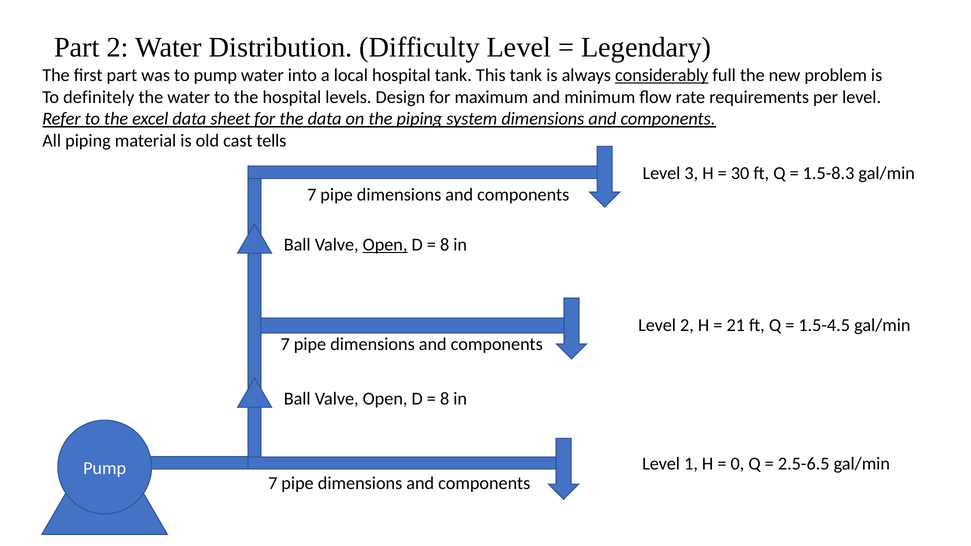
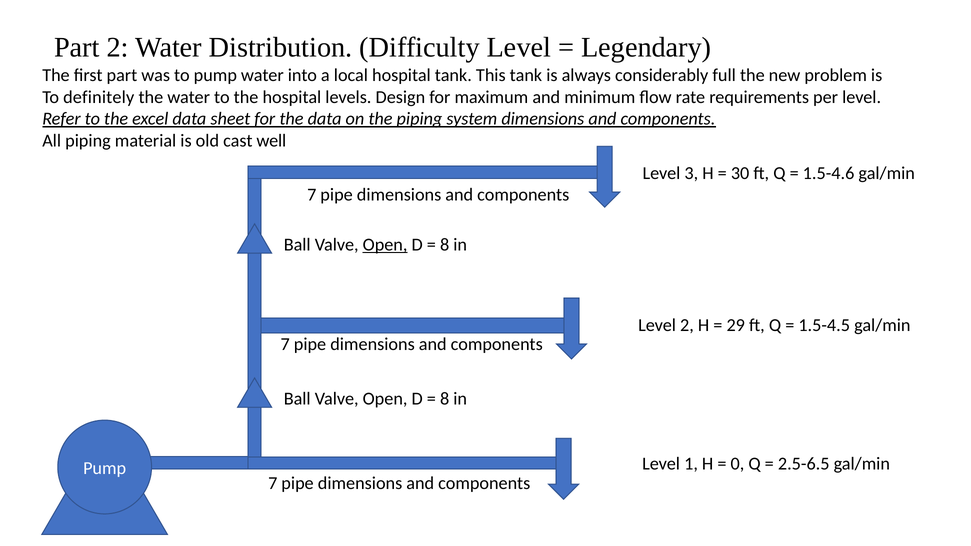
considerably underline: present -> none (662, 75)
tells: tells -> well (271, 141)
1.5-8.3: 1.5-8.3 -> 1.5-4.6 (829, 173)
21: 21 -> 29 (736, 325)
